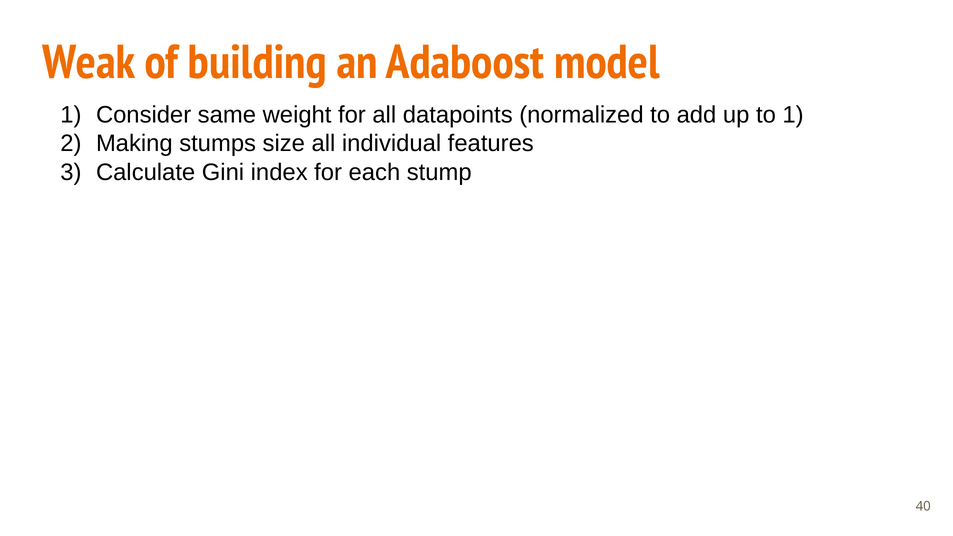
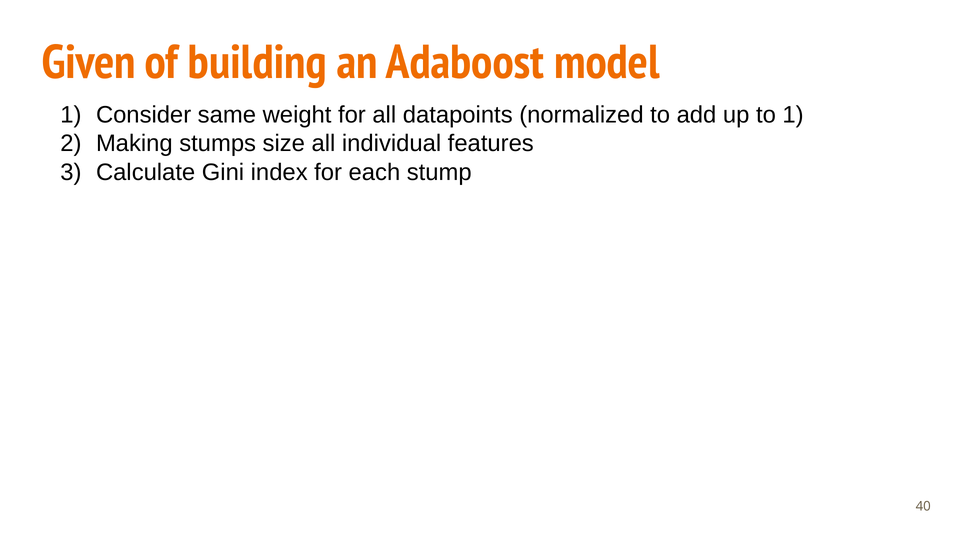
Weak: Weak -> Given (89, 63)
